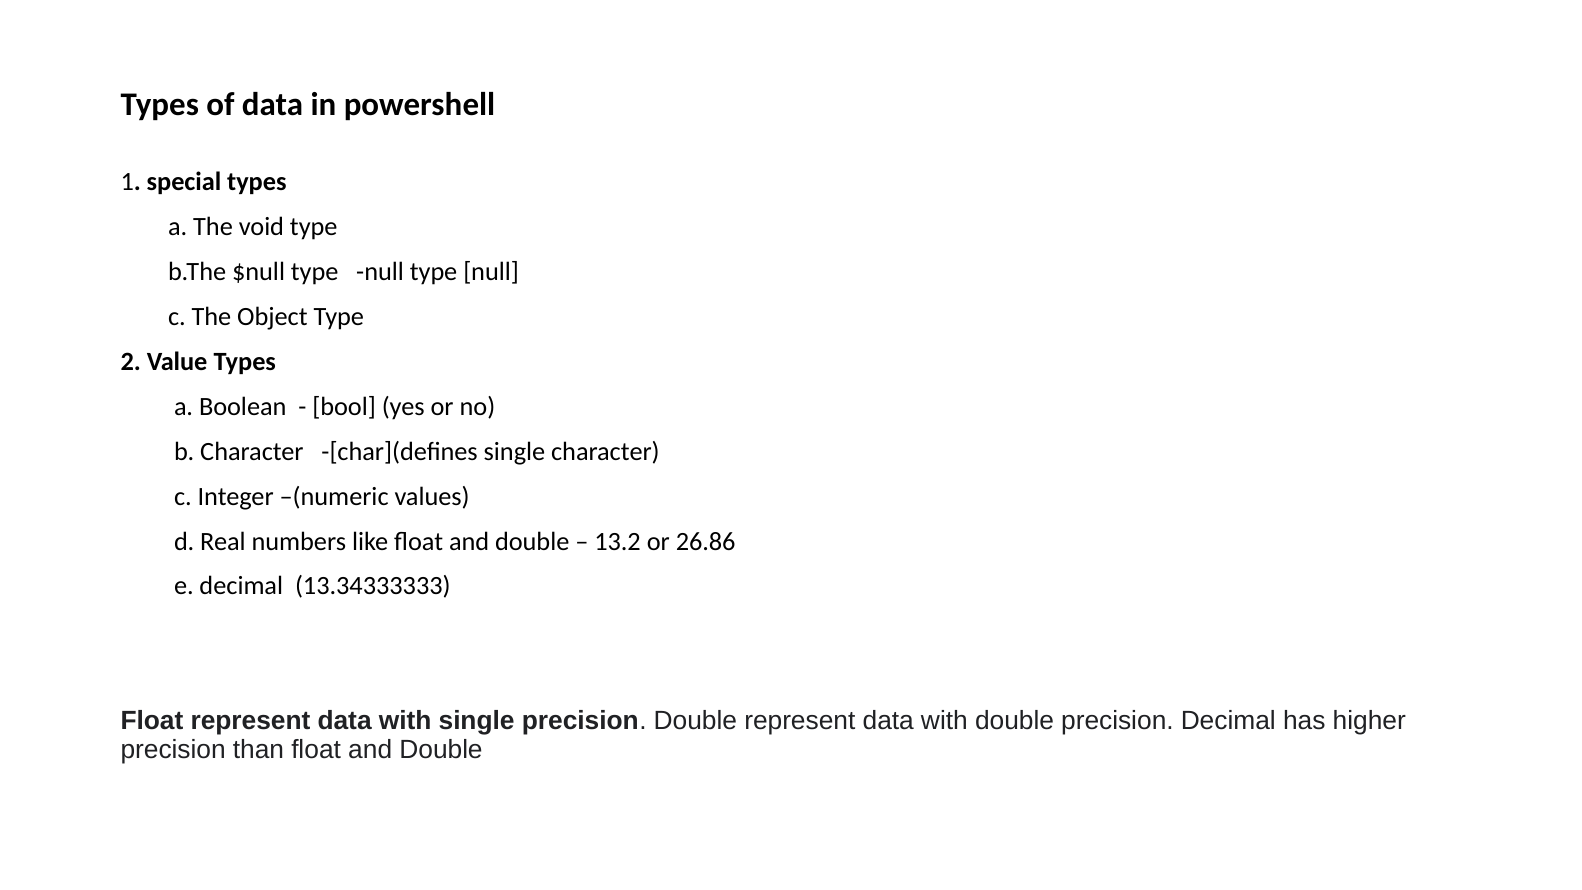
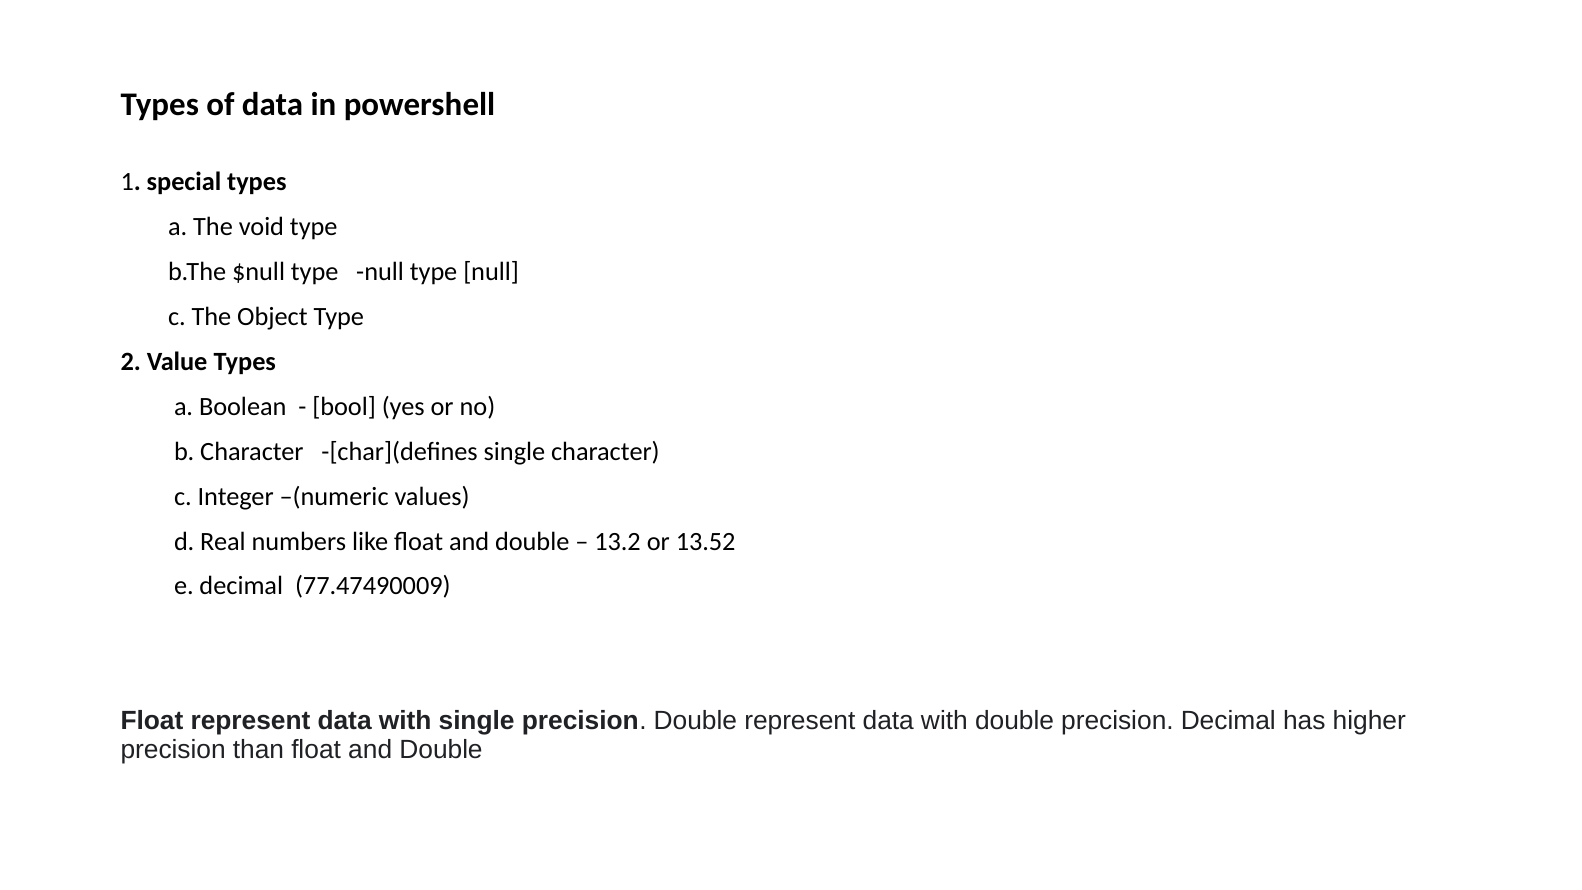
26.86: 26.86 -> 13.52 (706, 541)
13.34333333: 13.34333333 -> 77.47490009 (373, 586)
